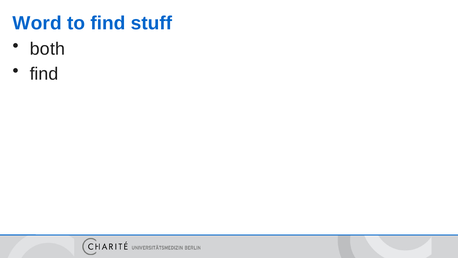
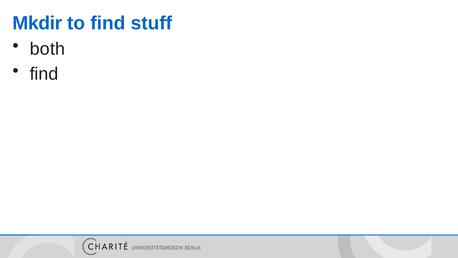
Word: Word -> Mkdir (37, 23)
